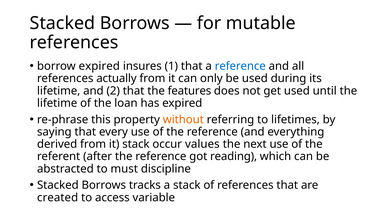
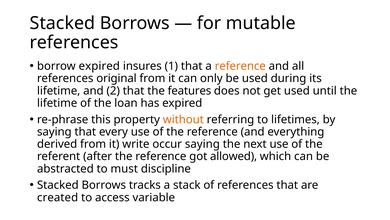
reference colour: blue -> orange (240, 66)
actually: actually -> original (116, 78)
it stack: stack -> write (136, 144)
occur values: values -> saying (202, 144)
reading: reading -> allowed (234, 156)
